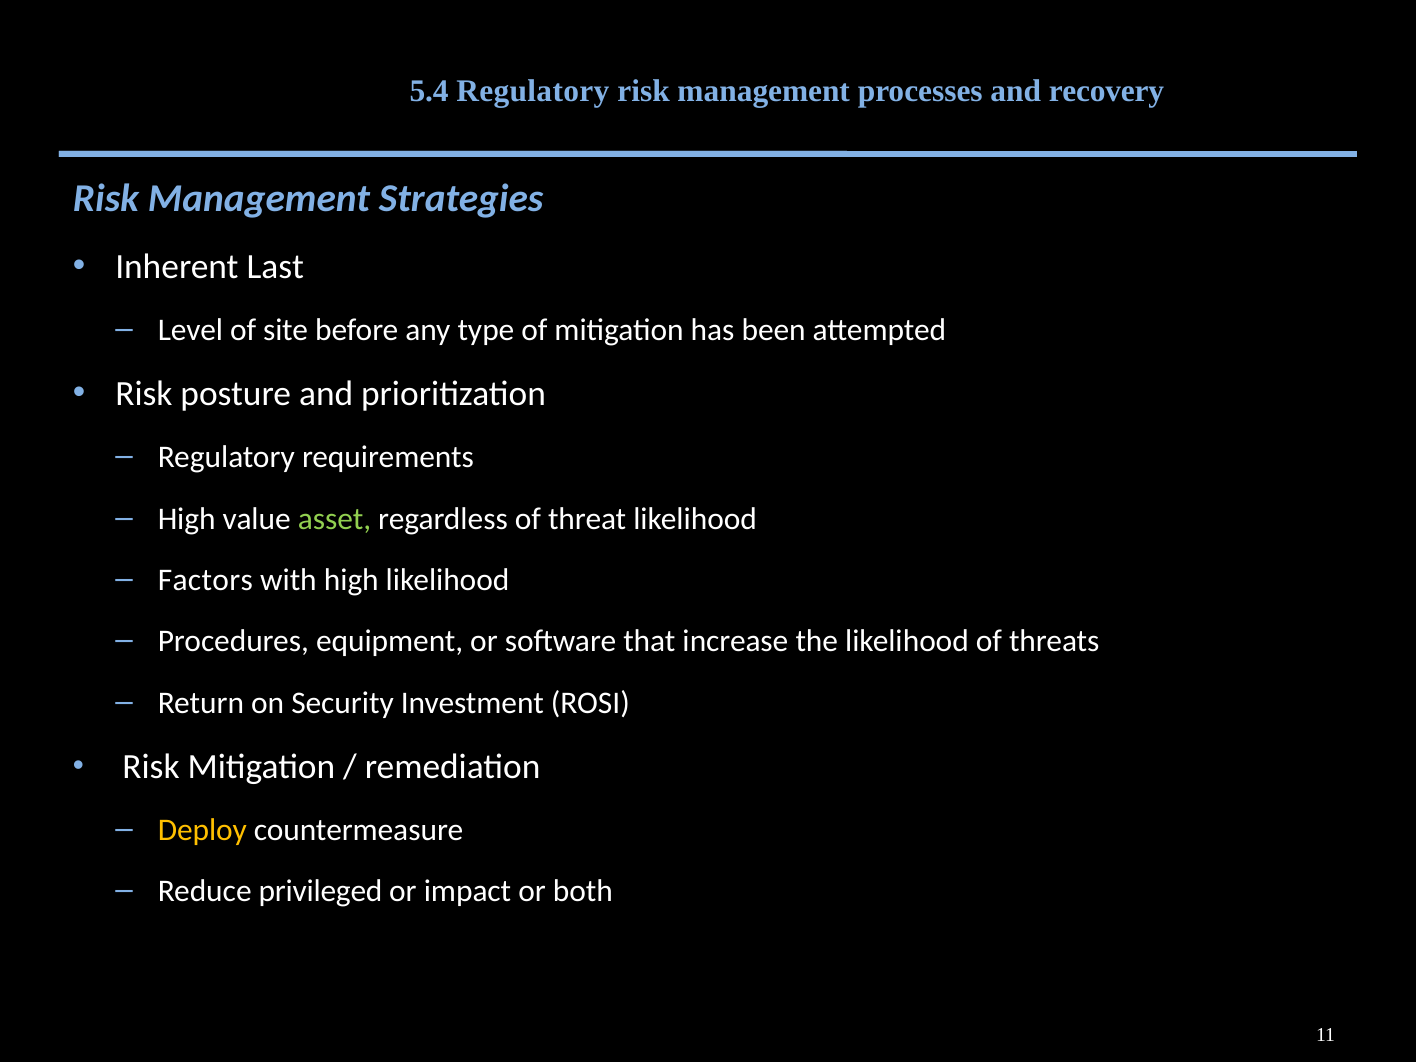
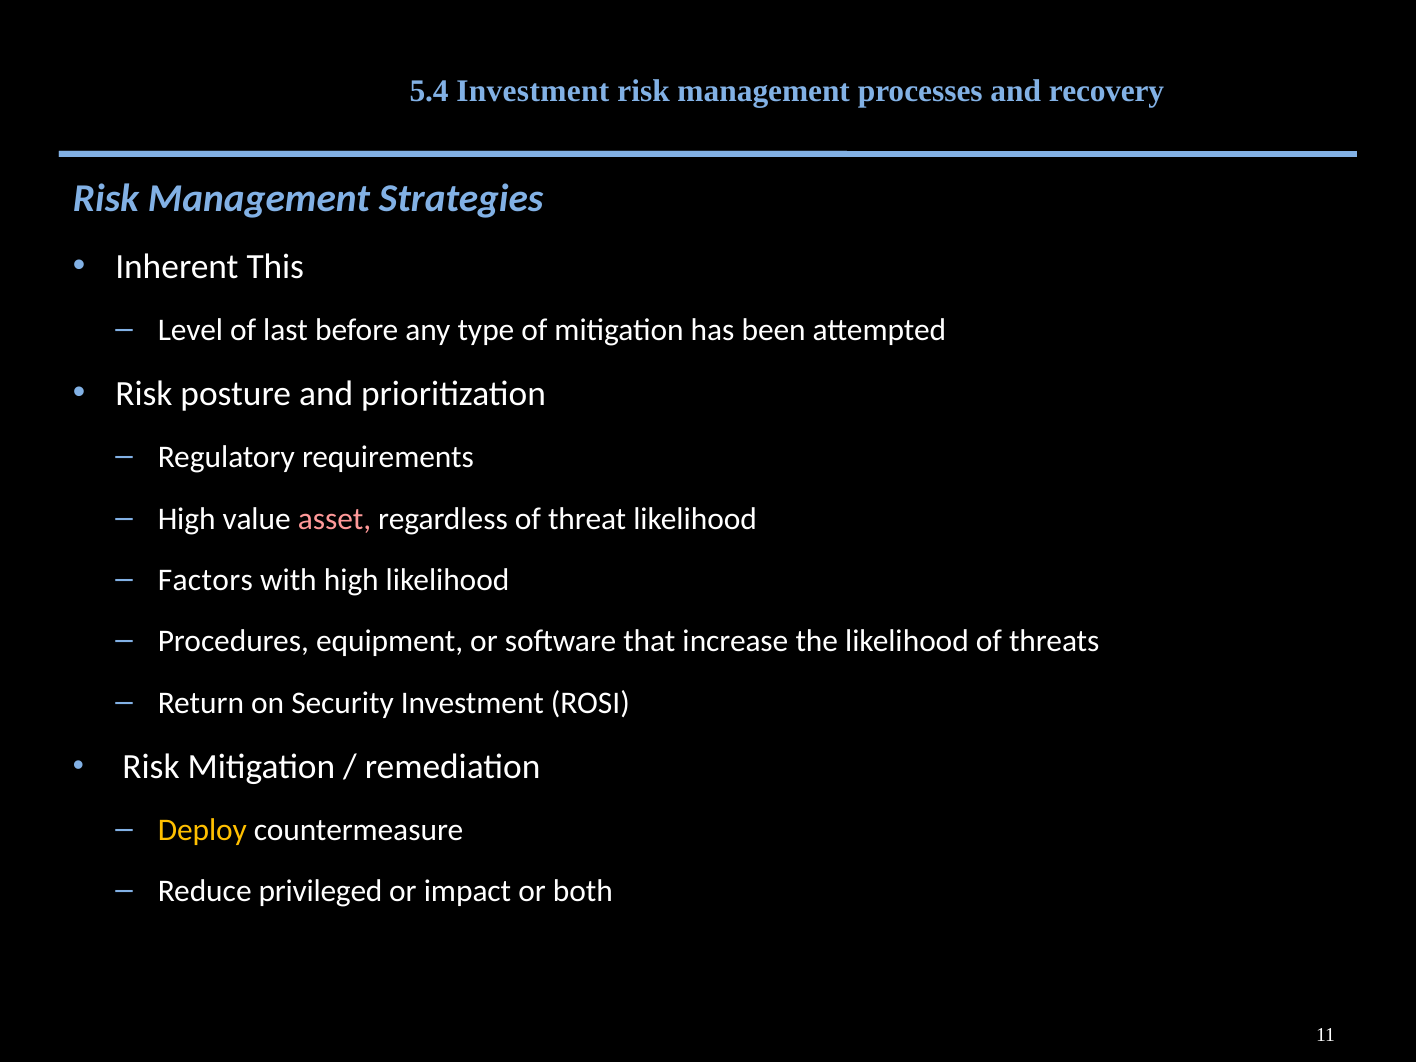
5.4 Regulatory: Regulatory -> Investment (533, 91)
Last: Last -> This (275, 267)
site: site -> last (286, 330)
asset colour: light green -> pink (335, 519)
